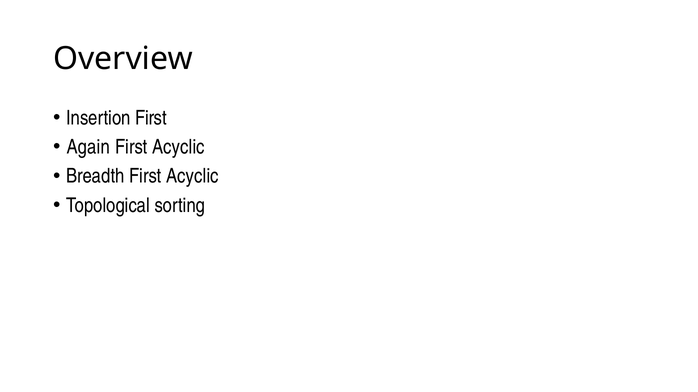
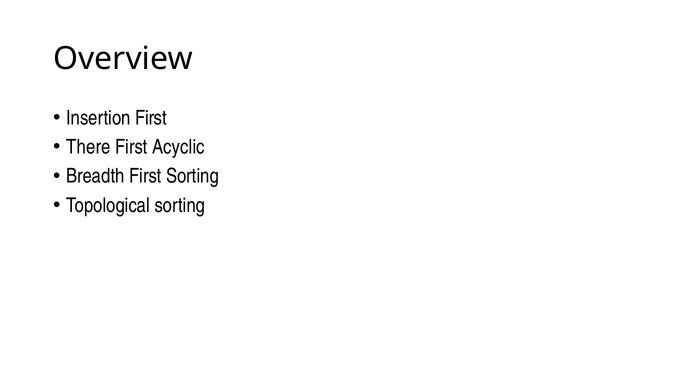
Again: Again -> There (88, 147)
Breadth First Acyclic: Acyclic -> Sorting (192, 177)
